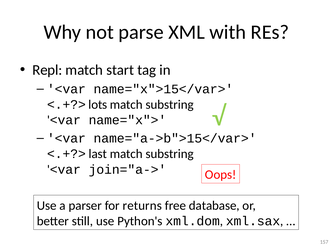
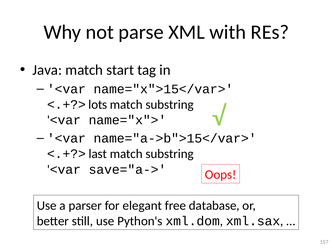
Repl: Repl -> Java (47, 70)
join="a->: join="a-> -> save="a-> (127, 169)
returns: returns -> elegant (142, 205)
